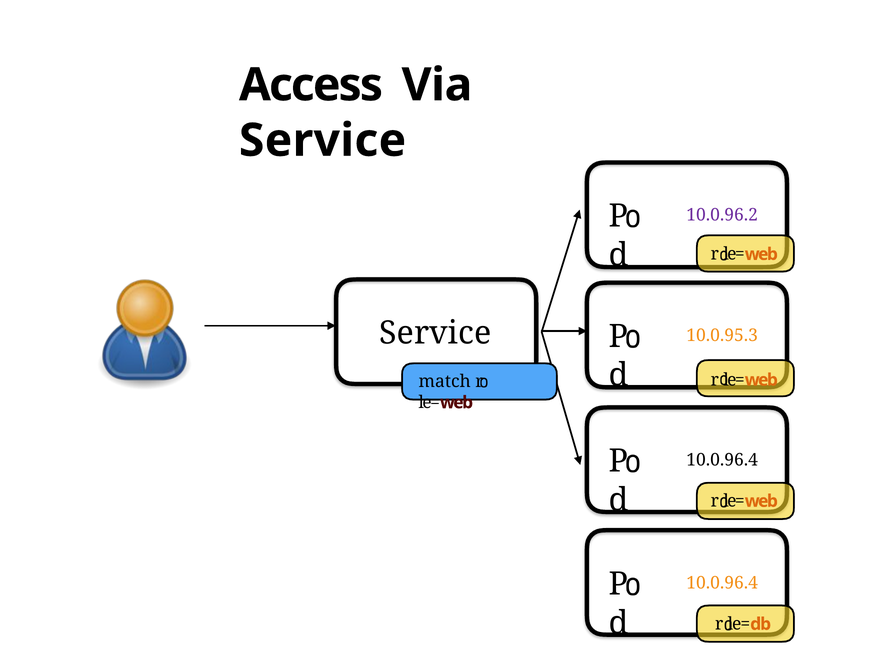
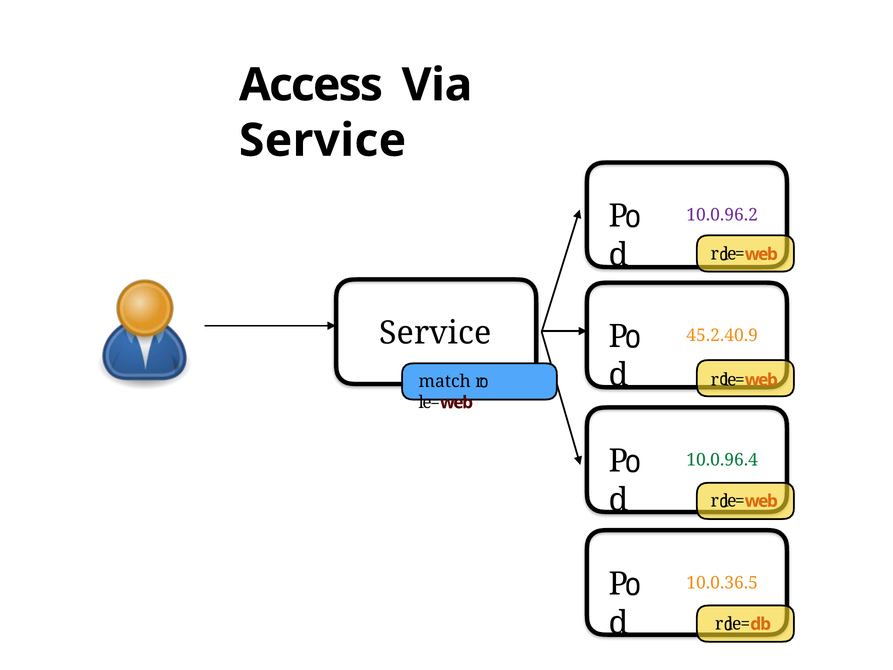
10.0.95.3: 10.0.95.3 -> 45.2.40.9 (722, 335)
10.0.96.4 colour: black -> green (722, 460)
10.0.96.4: 10.0.96.4 -> 10.0.36.5 (722, 583)
